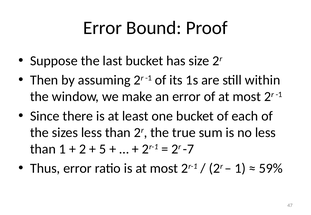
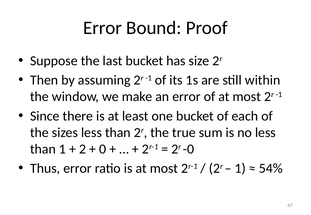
5: 5 -> 0 (103, 149)
-7: -7 -> -0 (188, 149)
59%: 59% -> 54% (271, 169)
